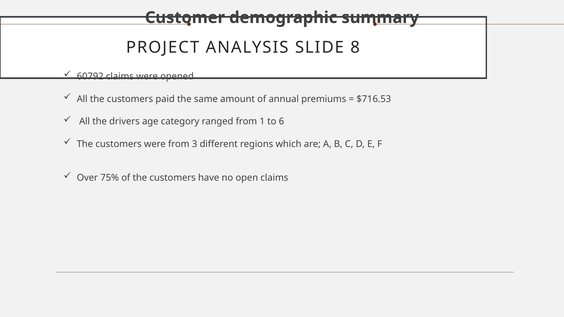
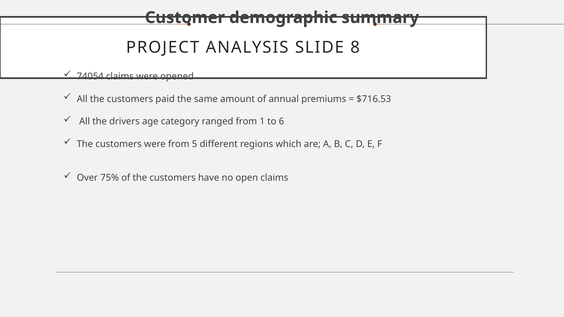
60792: 60792 -> 74054 (90, 76)
3: 3 -> 5 (195, 144)
